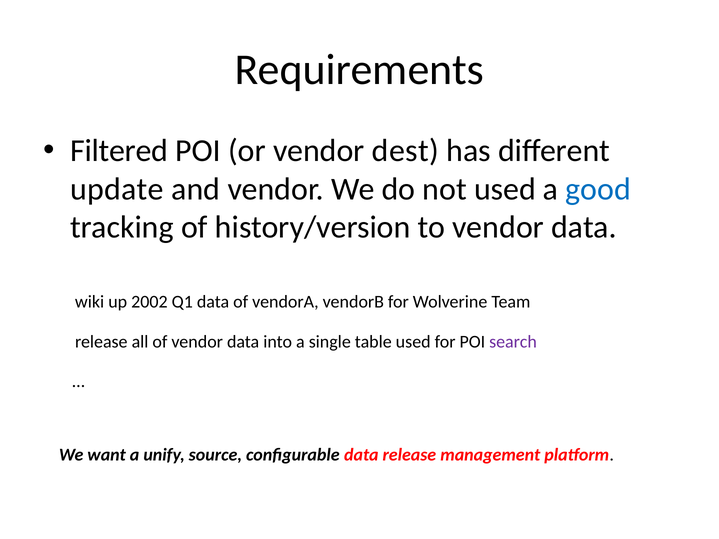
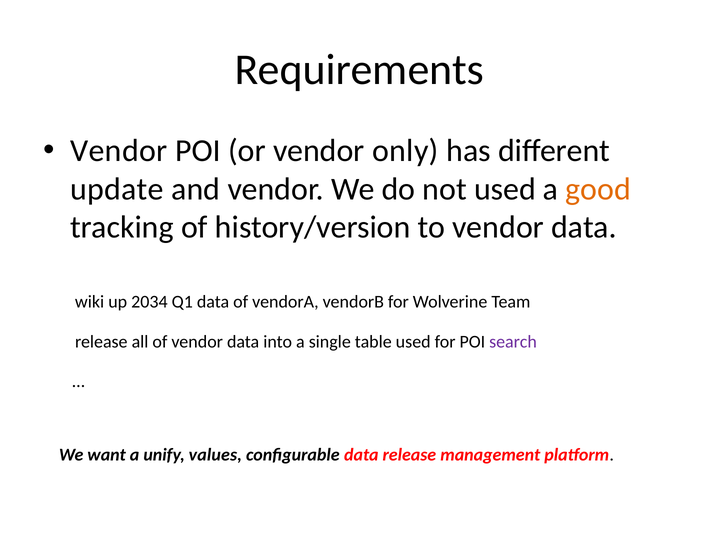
Filtered: Filtered -> Vendor (119, 151)
dest: dest -> only (405, 151)
good colour: blue -> orange (598, 189)
2002: 2002 -> 2034 (149, 302)
source: source -> values (215, 455)
